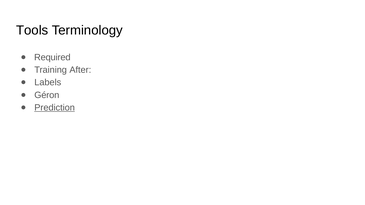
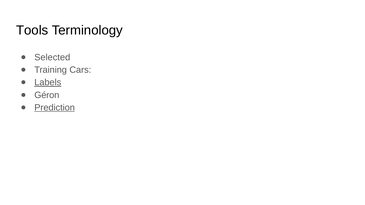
Required: Required -> Selected (52, 57)
After: After -> Cars (80, 70)
Labels underline: none -> present (48, 83)
